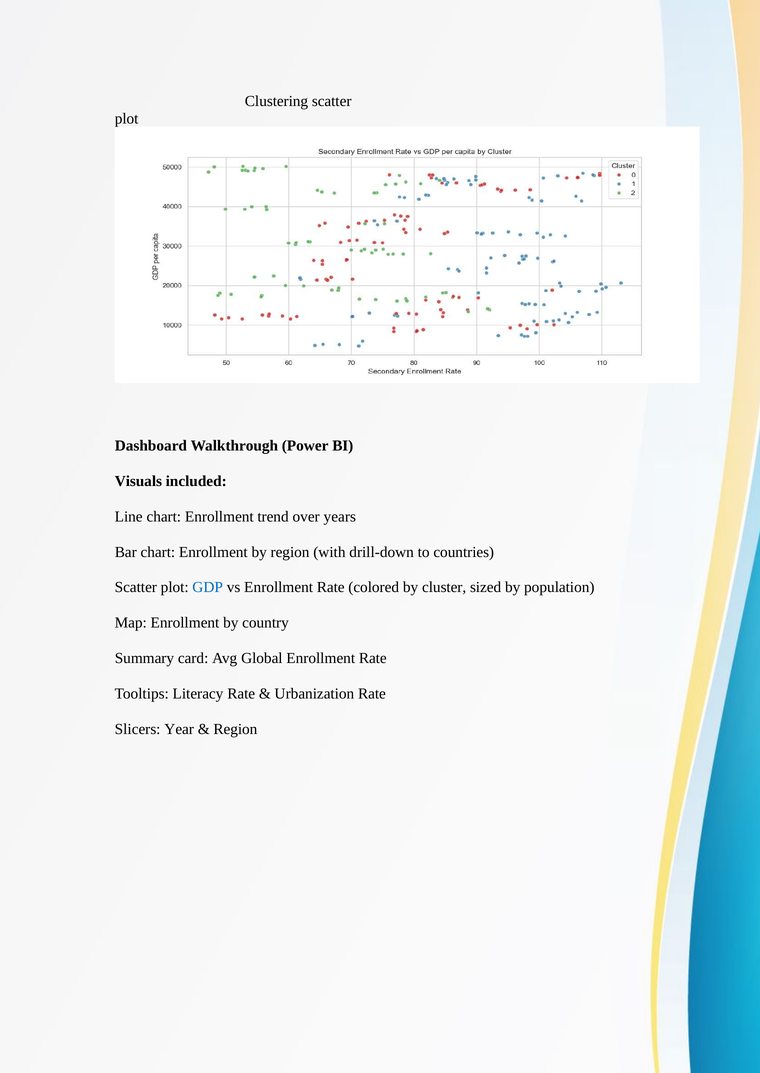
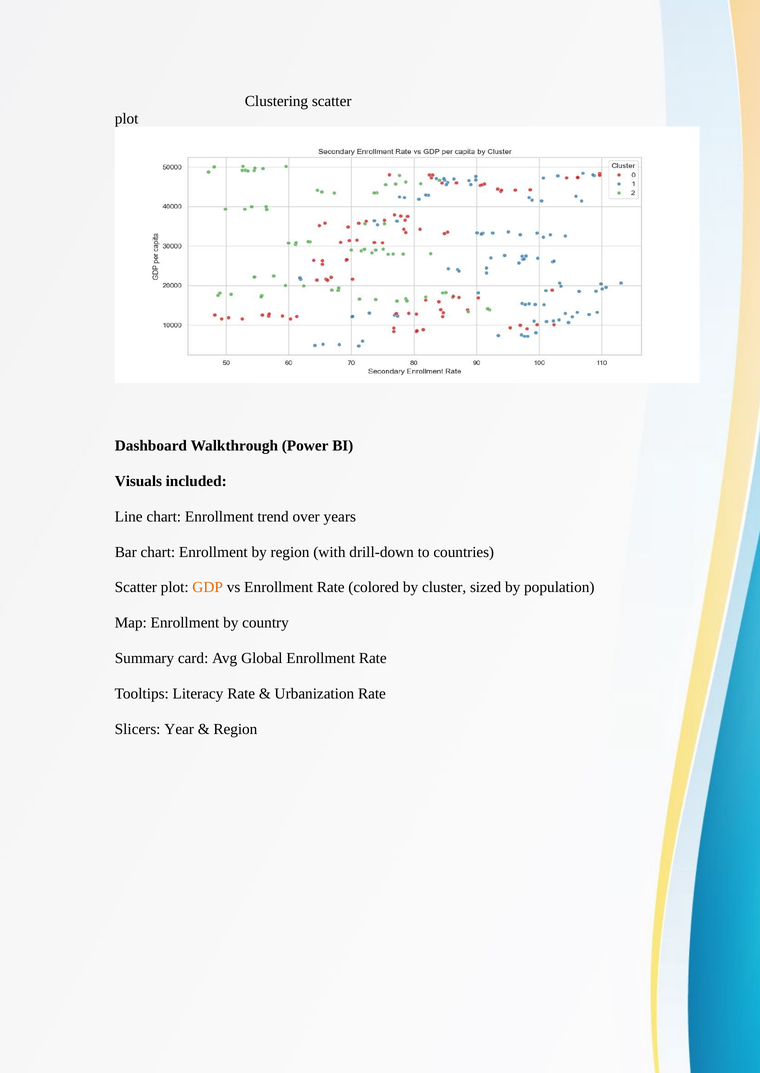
GDP colour: blue -> orange (208, 588)
